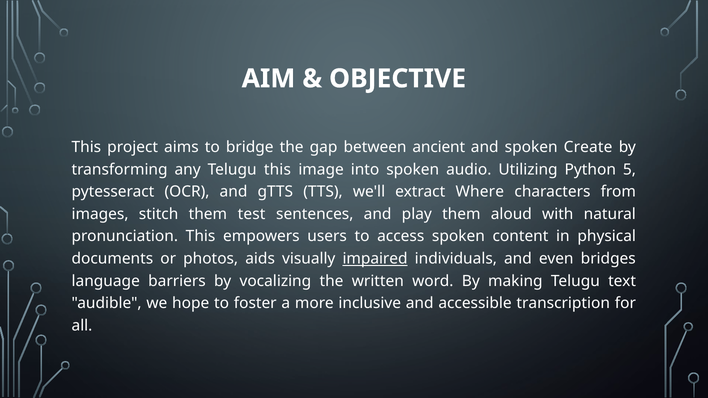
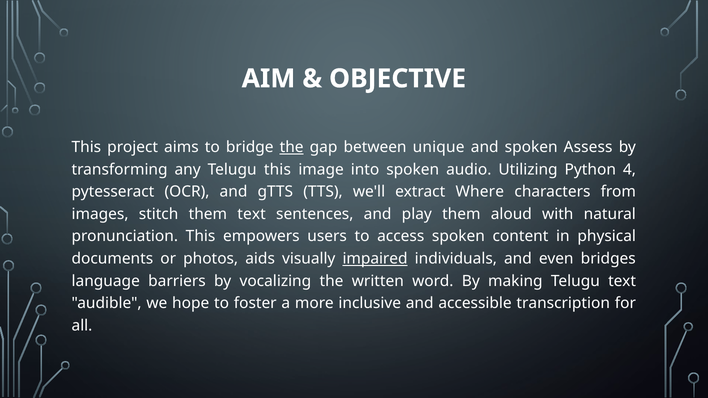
the underline: none -> present (292, 147)
ancient: ancient -> unique (439, 147)
Create: Create -> Assess (588, 147)
5: 5 -> 4 (629, 170)
them test: test -> text (252, 214)
